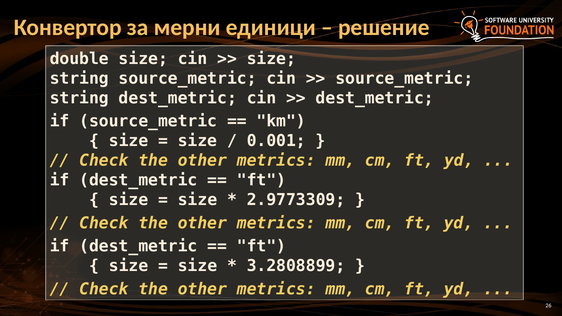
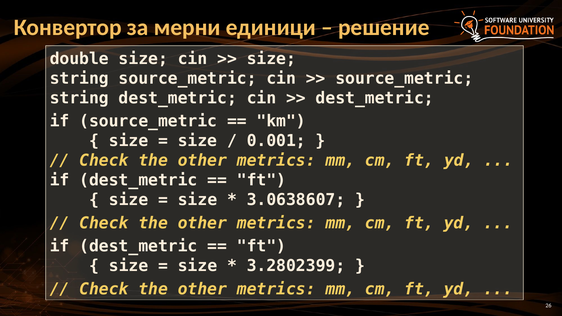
2.9773309: 2.9773309 -> 3.0638607 (296, 200)
3.2808899: 3.2808899 -> 3.2802399 (296, 266)
